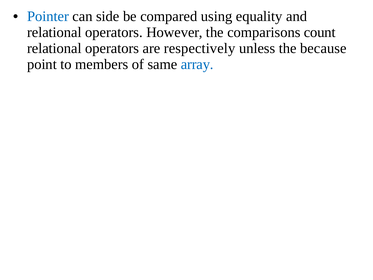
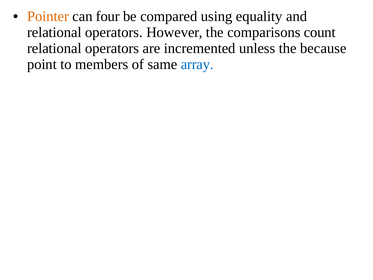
Pointer colour: blue -> orange (48, 16)
side: side -> four (108, 16)
respectively: respectively -> incremented (200, 48)
